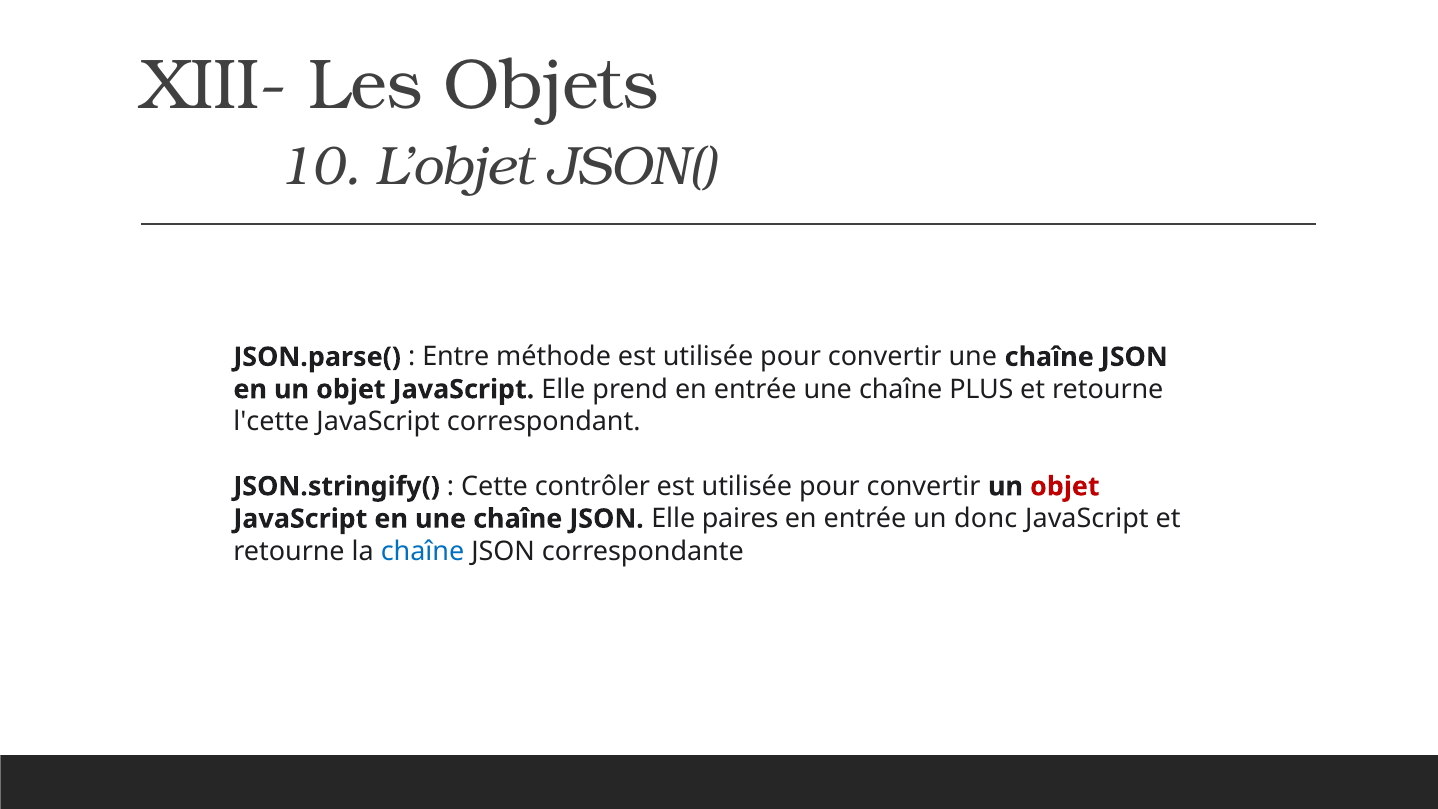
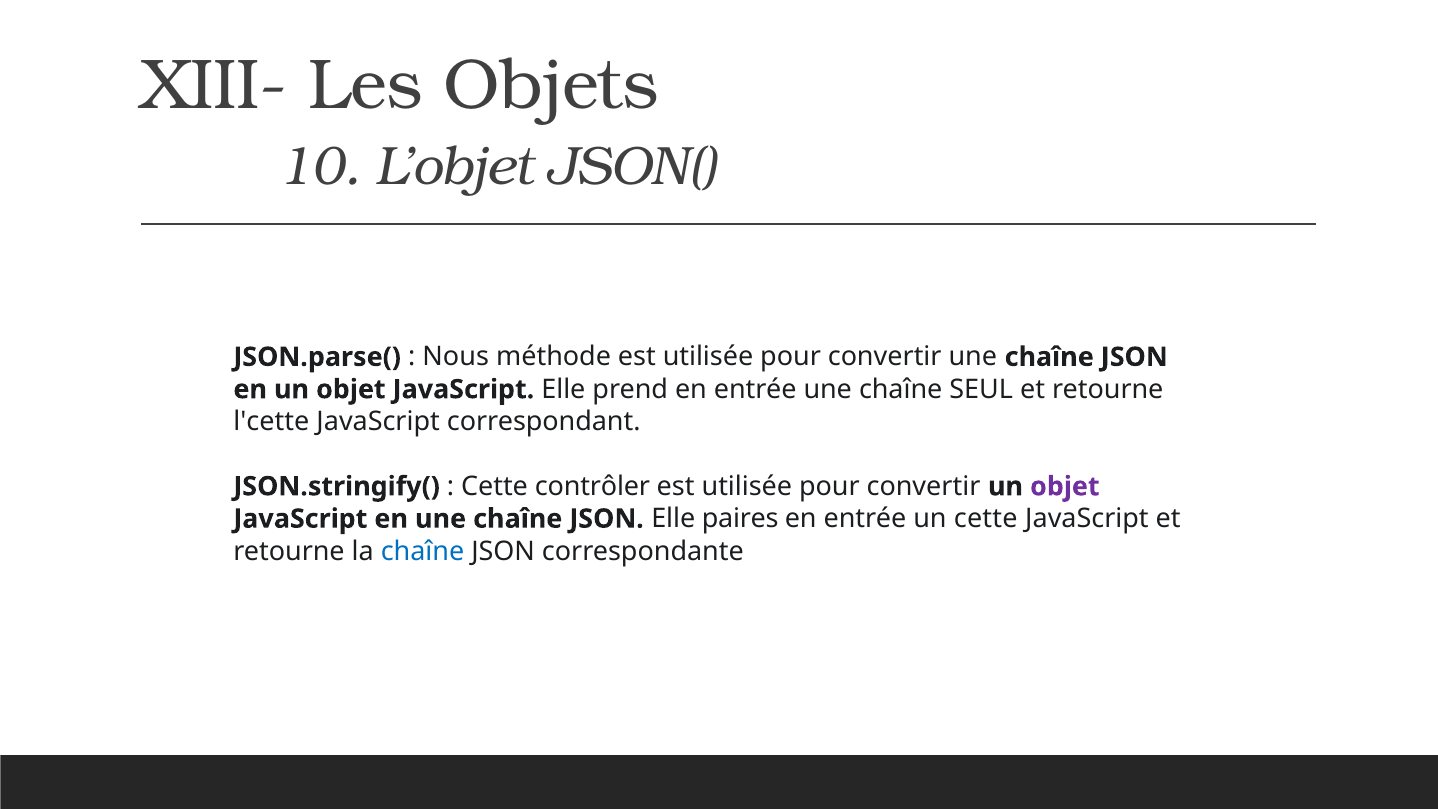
Entre: Entre -> Nous (456, 357)
PLUS: PLUS -> SEUL (981, 389)
objet colour: red -> purple (1065, 486)
un donc: donc -> cette (986, 519)
